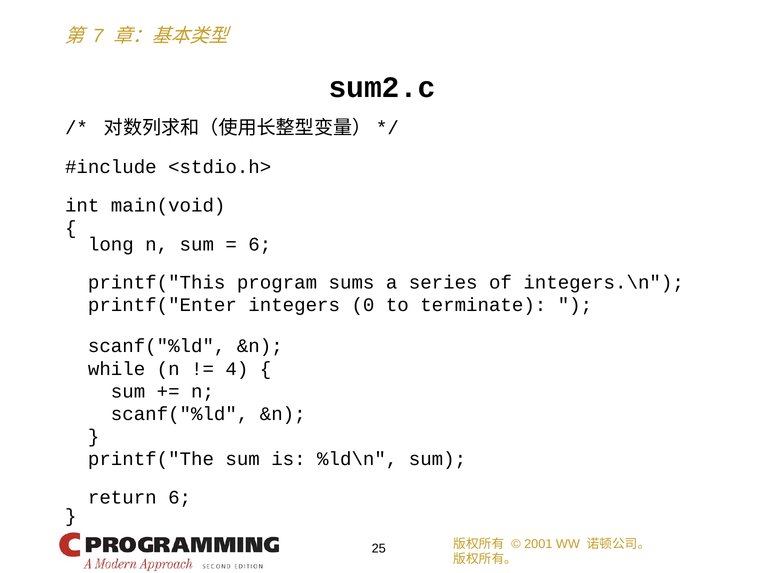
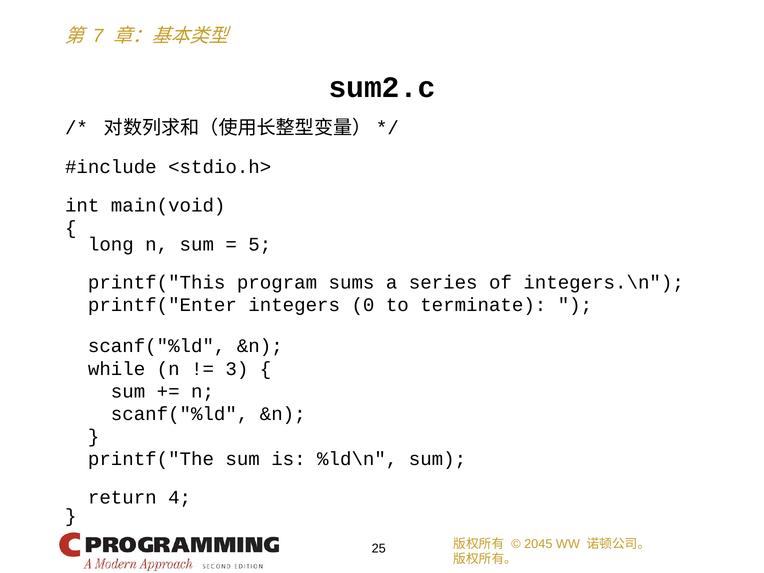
6: 6 -> 5 (260, 244)
4: 4 -> 3 (237, 369)
return 6: 6 -> 4 (180, 498)
2001: 2001 -> 2045 (538, 544)
